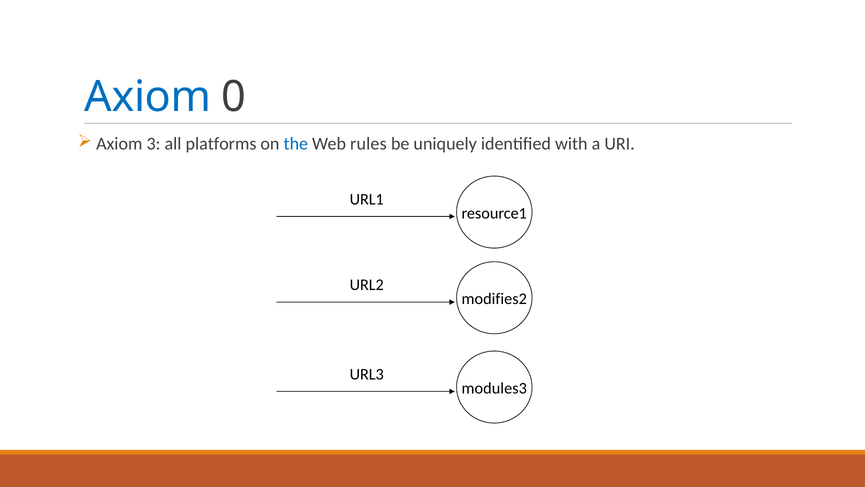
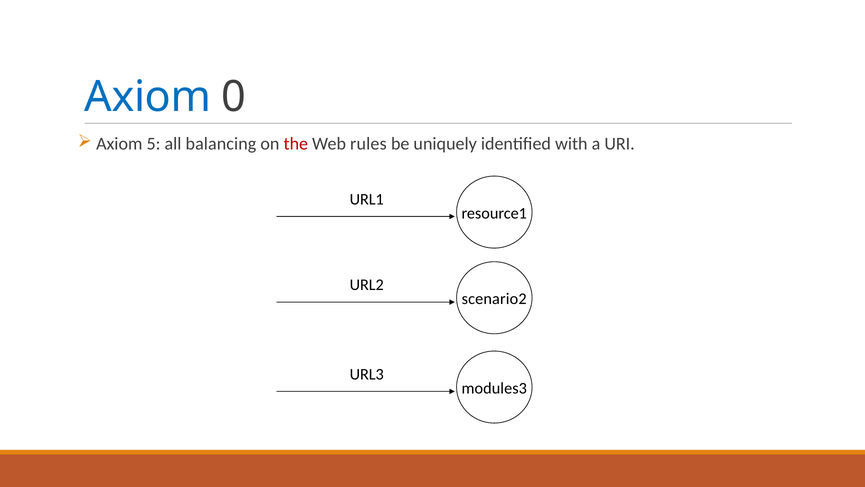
3: 3 -> 5 (154, 144)
platforms: platforms -> balancing (221, 144)
the colour: blue -> red (296, 144)
modifies2: modifies2 -> scenario2 (494, 299)
